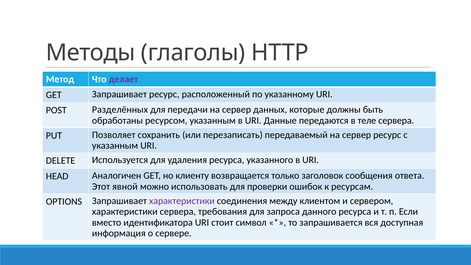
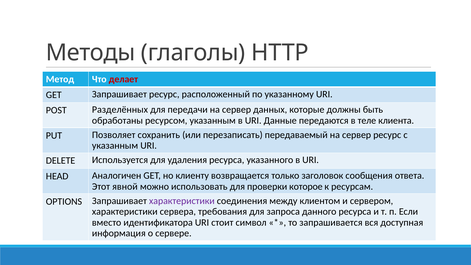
делает colour: purple -> red (123, 79)
теле сервера: сервера -> клиента (396, 120)
ошибок: ошибок -> которое (306, 186)
